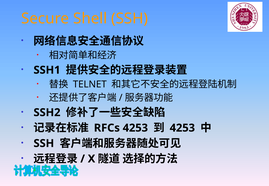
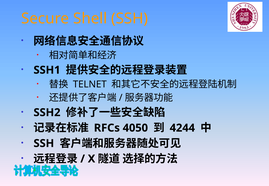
RFCs 4253: 4253 -> 4050 (135, 128)
4253: 4253 -> 4244 (182, 128)
